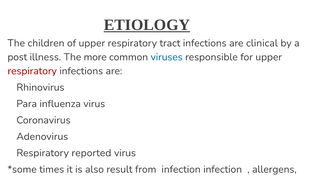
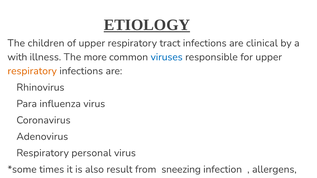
post: post -> with (17, 57)
respiratory colour: red -> orange (32, 71)
reported: reported -> personal (91, 153)
from infection: infection -> sneezing (181, 170)
